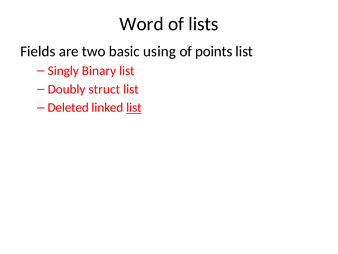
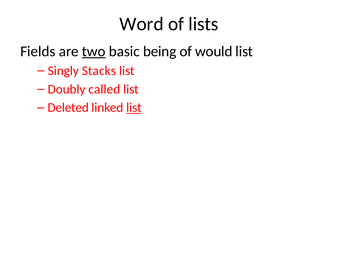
two underline: none -> present (94, 51)
using: using -> being (160, 51)
points: points -> would (214, 51)
Binary: Binary -> Stacks (99, 71)
struct: struct -> called (104, 89)
